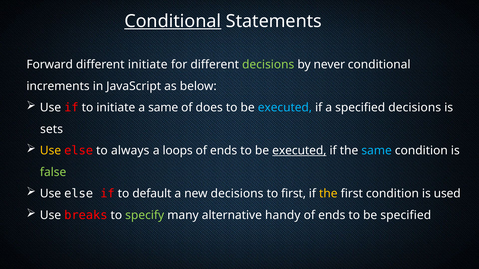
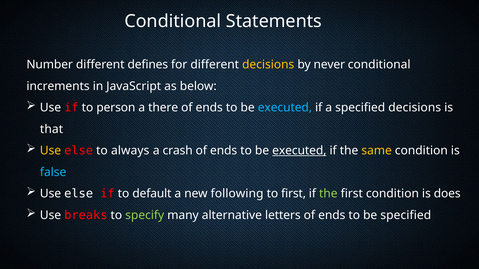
Conditional underline: present -> none (173, 21)
Forward: Forward -> Number (50, 65)
different initiate: initiate -> defines (148, 65)
decisions colour: light green -> yellow (268, 65)
to initiate: initiate -> person (116, 108)
a same: same -> there (163, 108)
does: does -> ends (209, 108)
sets: sets -> that (52, 129)
loops: loops -> crash (178, 151)
same colour: light blue -> yellow (377, 151)
false colour: light green -> light blue (53, 172)
new decisions: decisions -> following (237, 194)
the colour: yellow -> light green (328, 194)
used: used -> does (447, 194)
handy: handy -> letters (283, 216)
